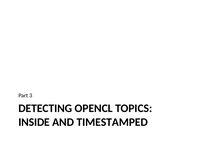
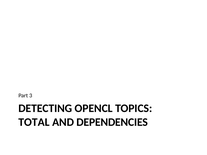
INSIDE: INSIDE -> TOTAL (34, 122)
TIMESTAMPED: TIMESTAMPED -> DEPENDENCIES (112, 122)
